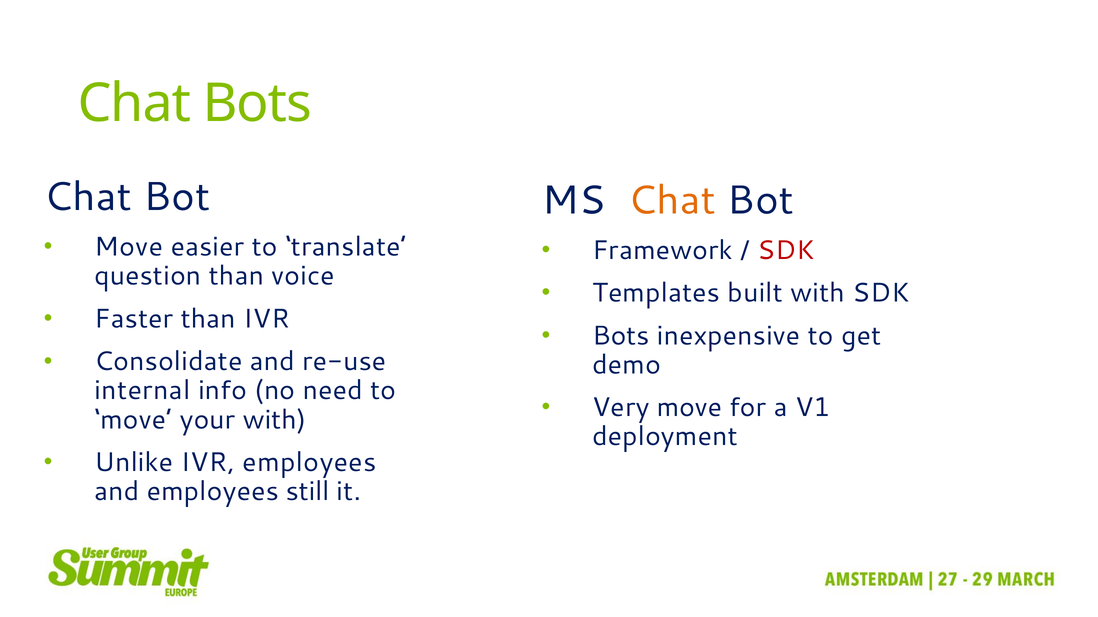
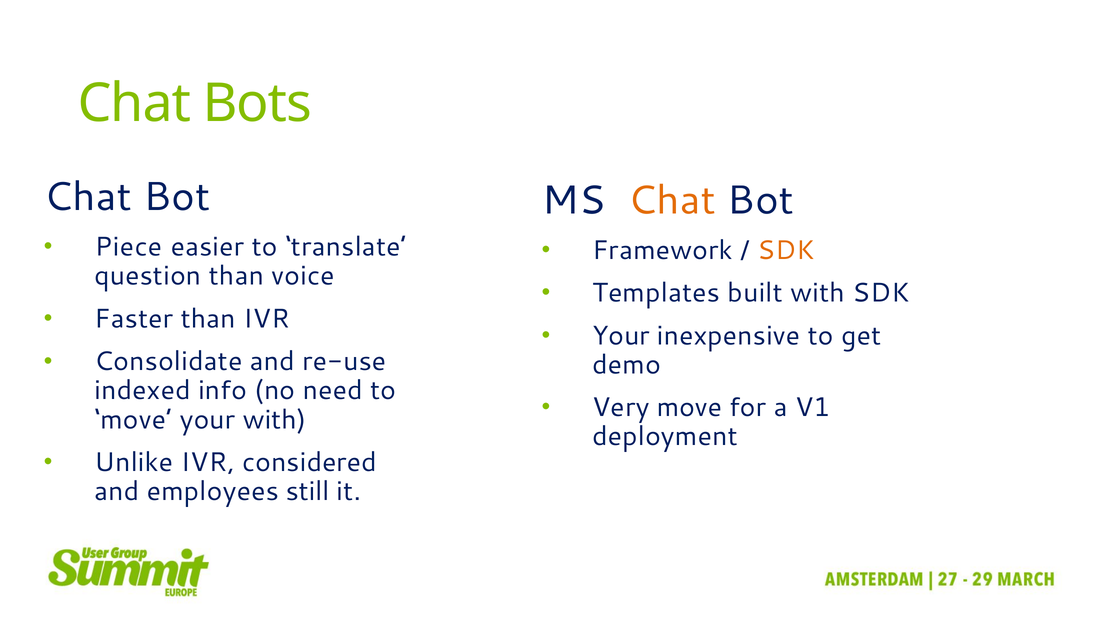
Move: Move -> Piece (129, 247)
SDK colour: red -> orange (786, 251)
Bots: Bots -> Your (621, 336)
internal: internal -> indexed (143, 391)
IVR employees: employees -> considered (310, 463)
